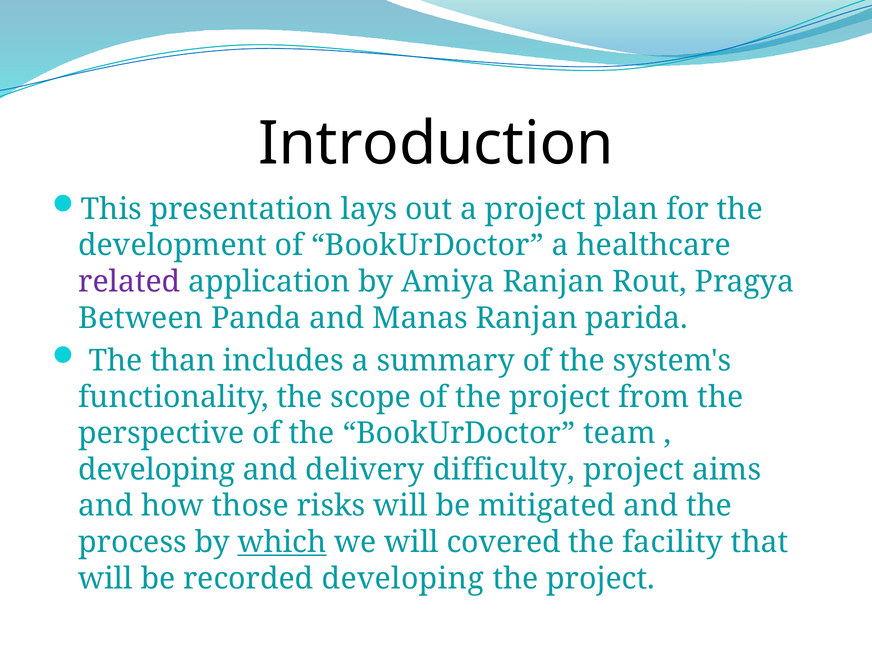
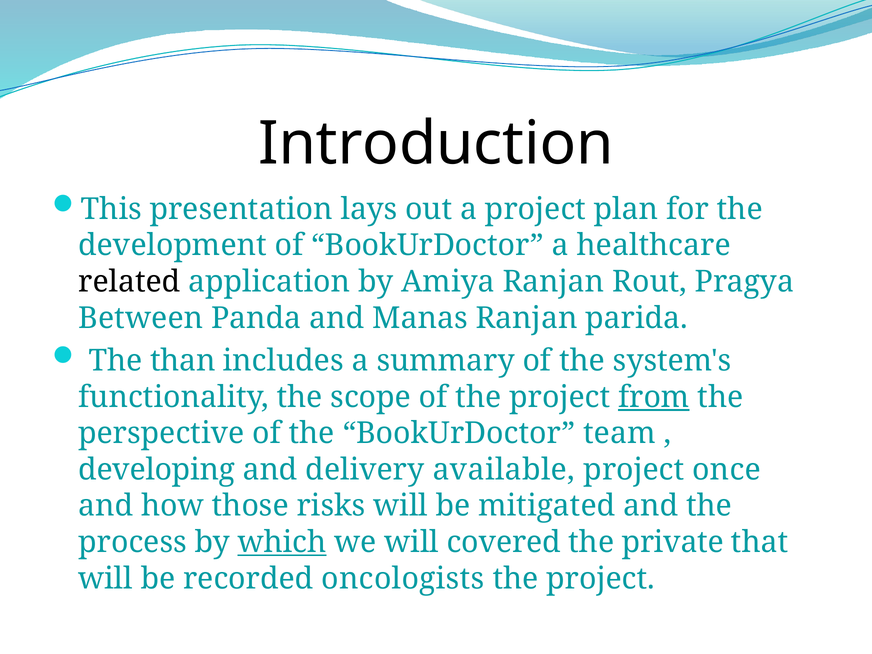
related colour: purple -> black (129, 282)
from underline: none -> present (654, 397)
difficulty: difficulty -> available (504, 470)
aims: aims -> once (727, 470)
facility: facility -> private (673, 542)
recorded developing: developing -> oncologists (403, 579)
